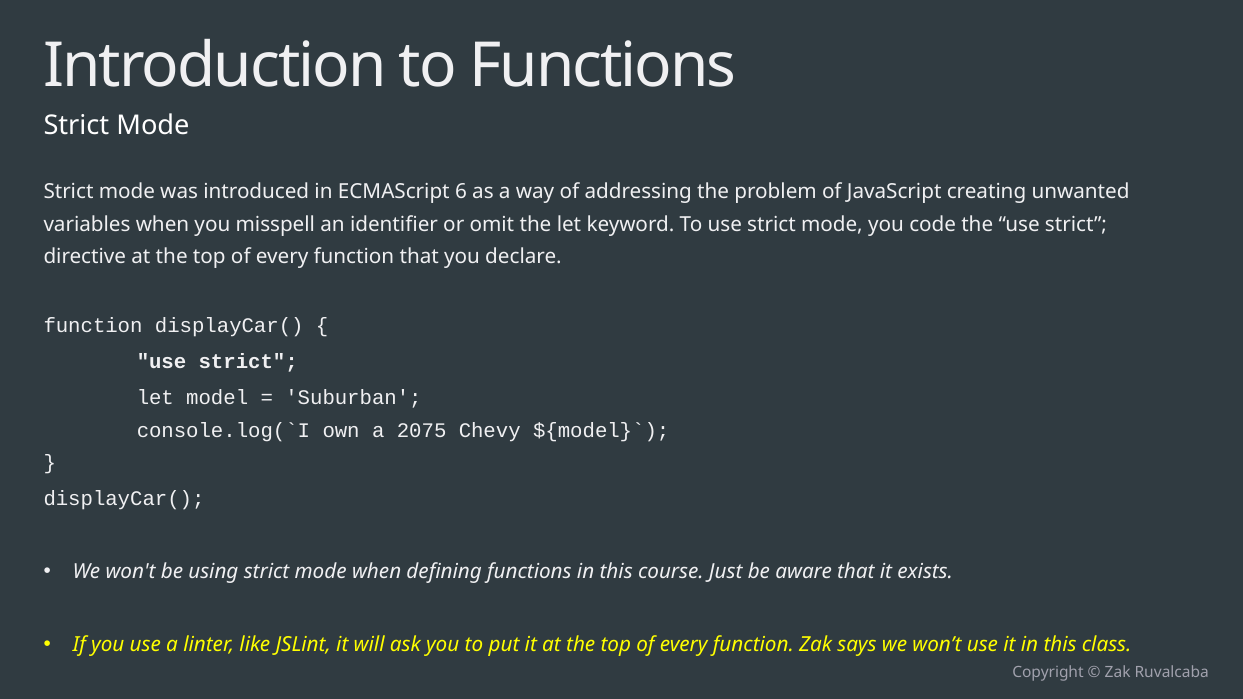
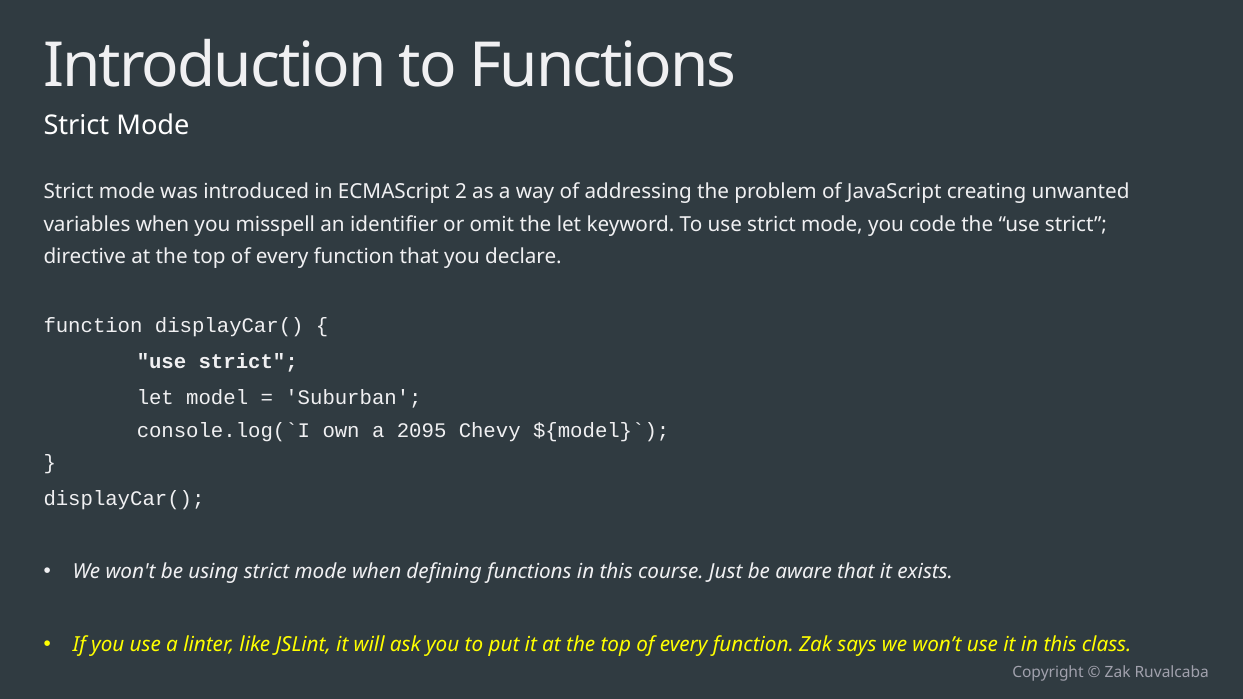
6: 6 -> 2 (461, 192)
2075: 2075 -> 2095 (422, 431)
